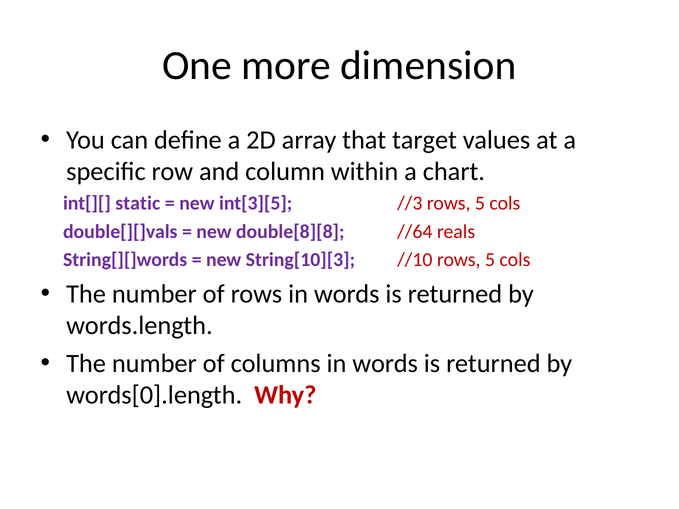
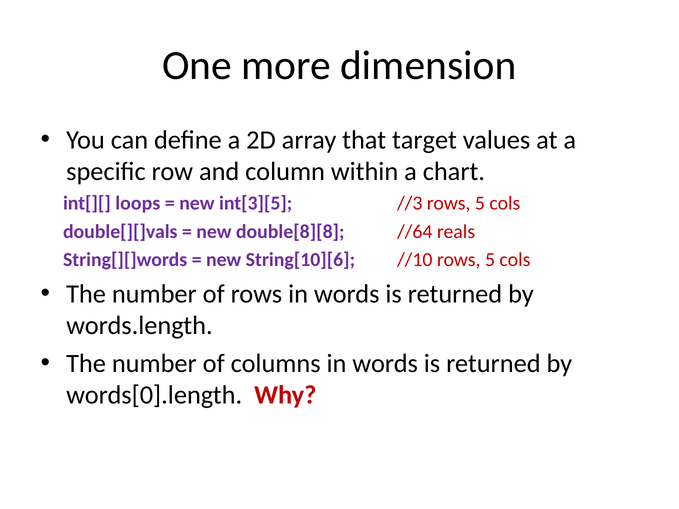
static: static -> loops (138, 203)
String[10][3: String[10][3 -> String[10][6 (300, 260)
